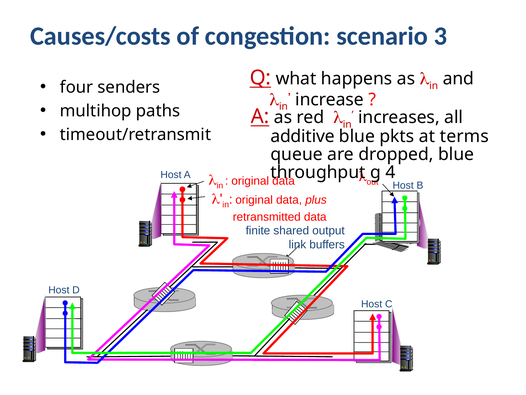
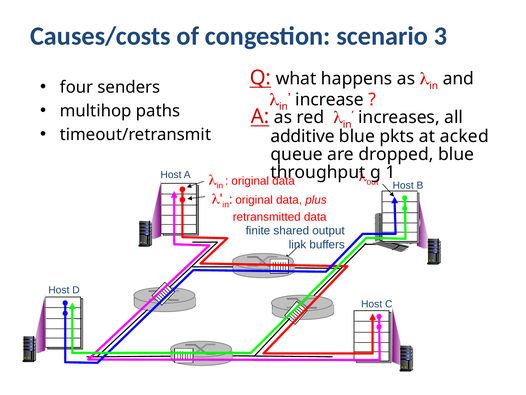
terms: terms -> acked (464, 136)
4: 4 -> 1 (390, 172)
